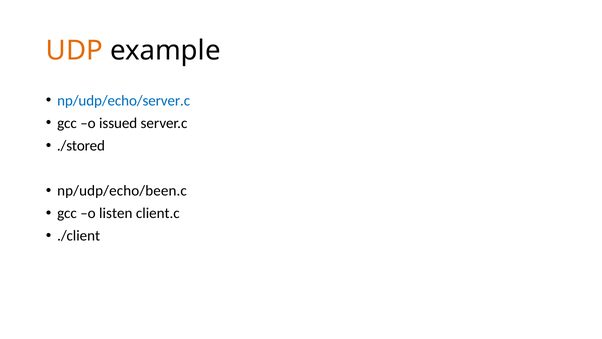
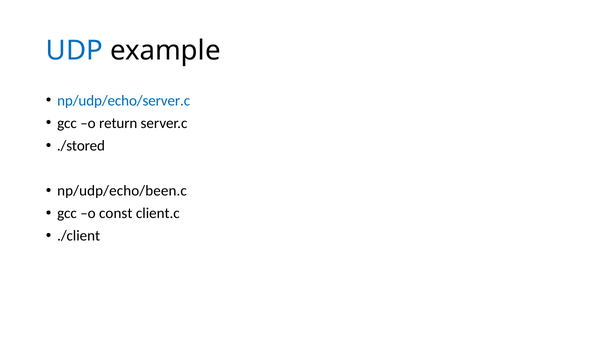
UDP colour: orange -> blue (74, 51)
issued: issued -> return (118, 123)
listen: listen -> const (116, 213)
